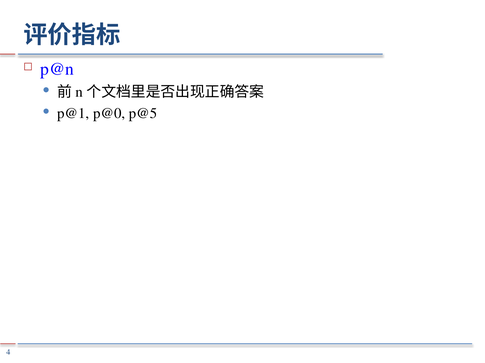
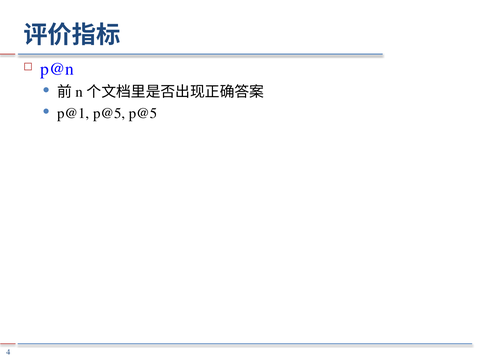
p@1 p@0: p@0 -> p@5 (109, 114)
